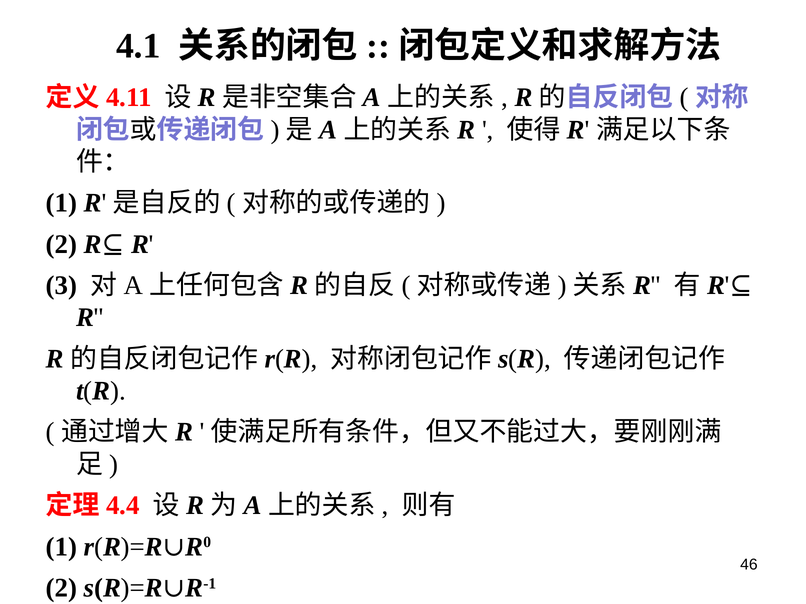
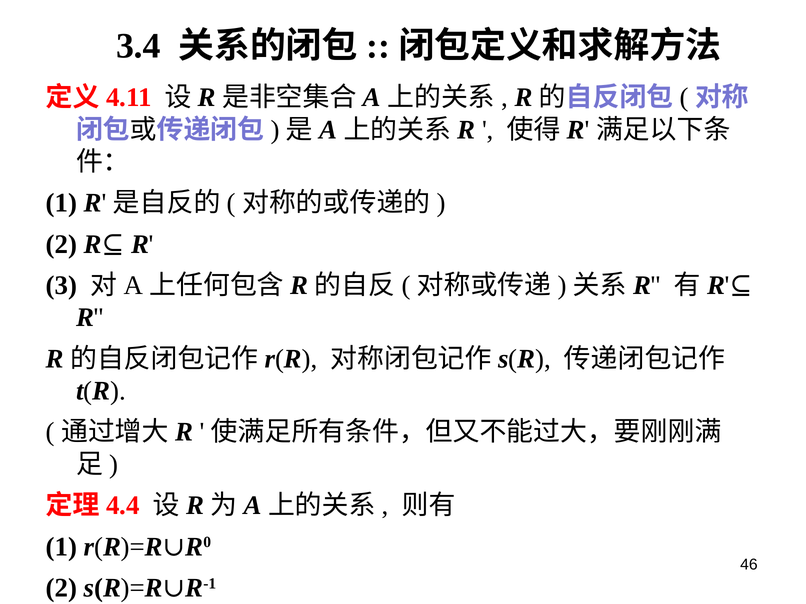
4.1: 4.1 -> 3.4 (138, 46)
